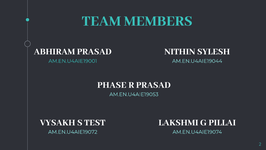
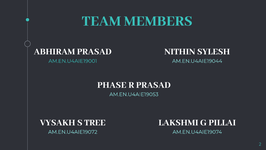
TEST: TEST -> TREE (95, 122)
